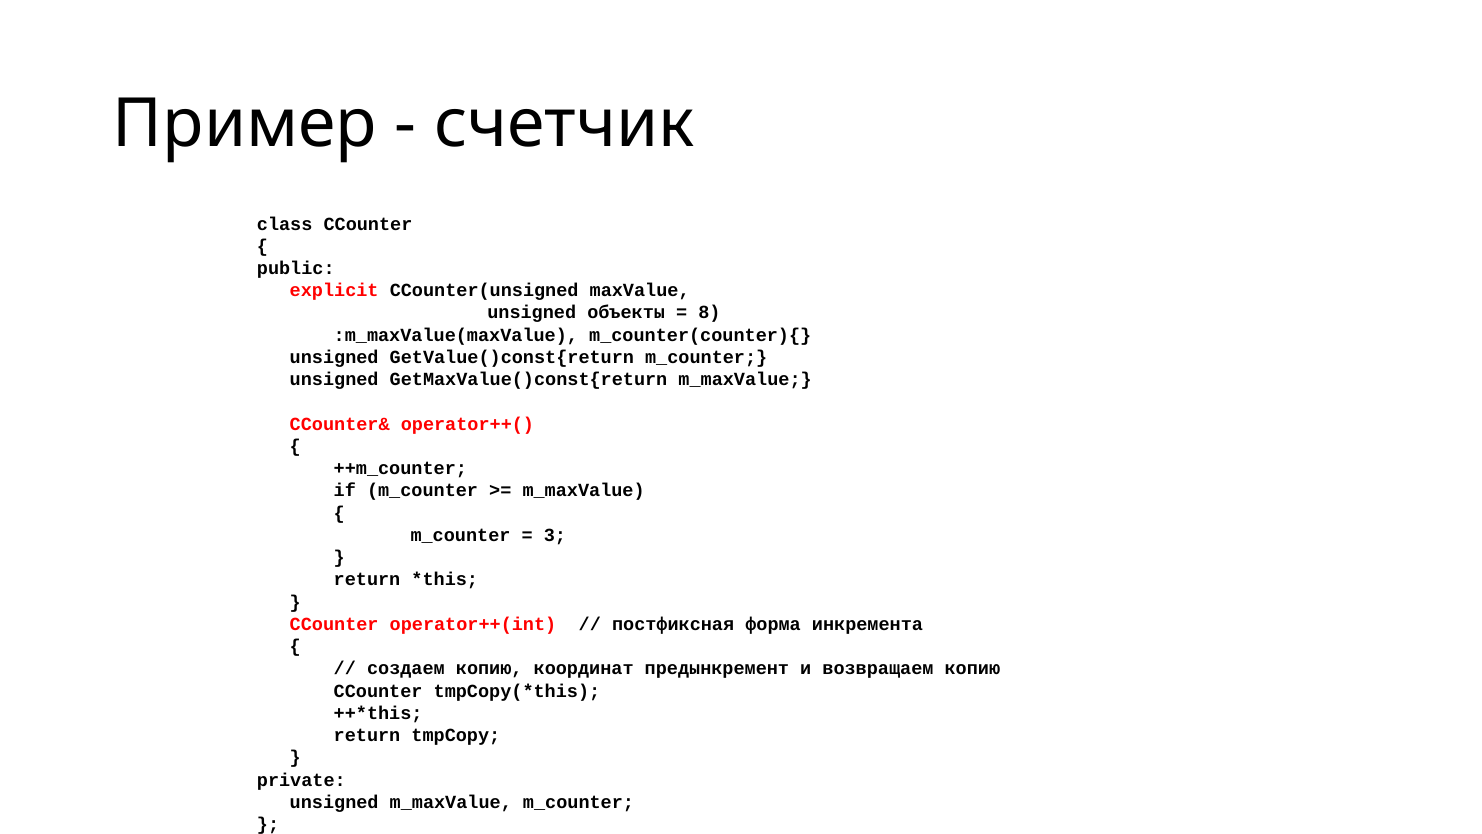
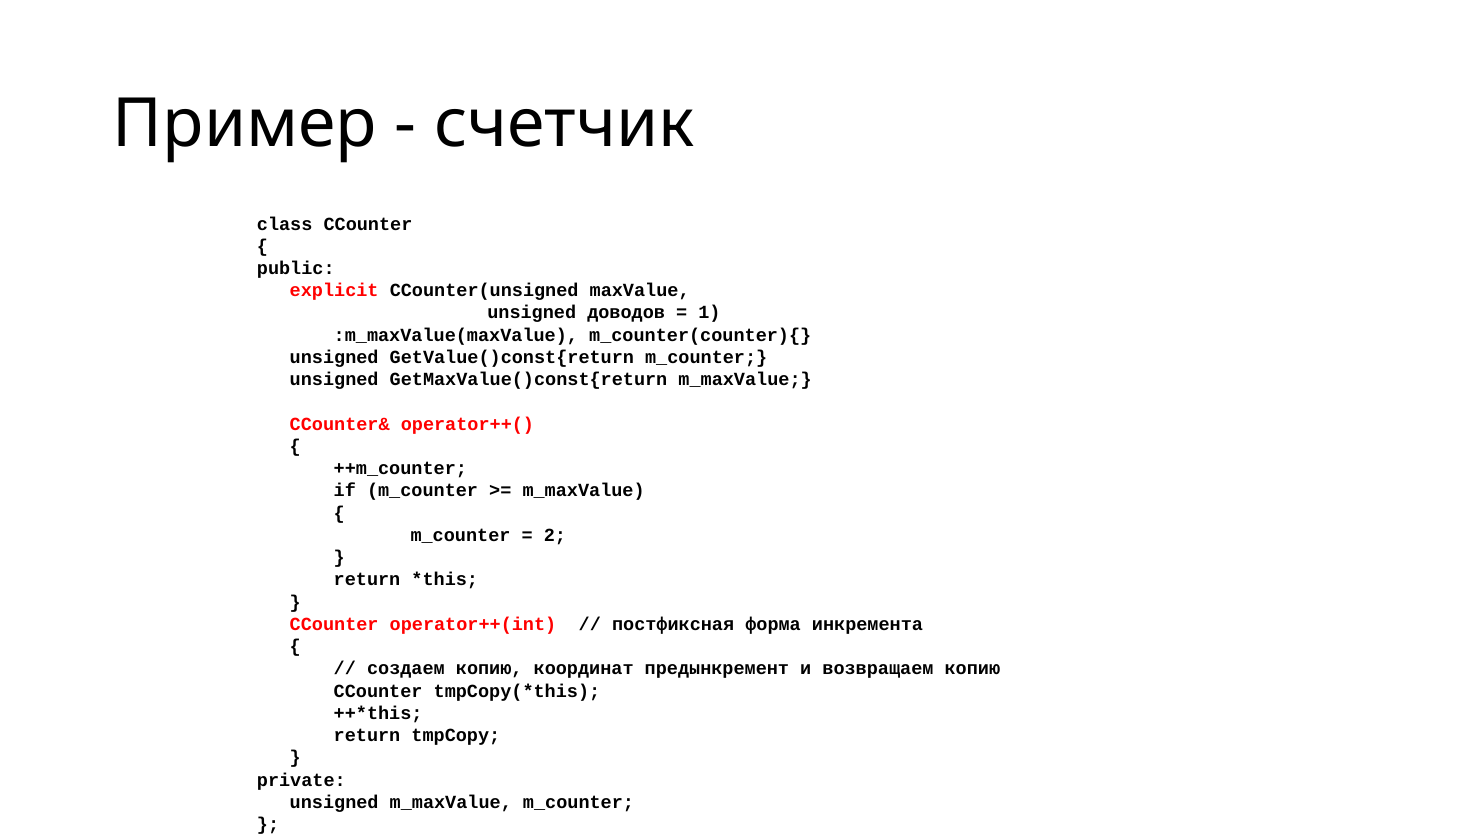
объекты: объекты -> доводов (626, 313)
8: 8 -> 1 (709, 313)
3: 3 -> 2 (555, 535)
